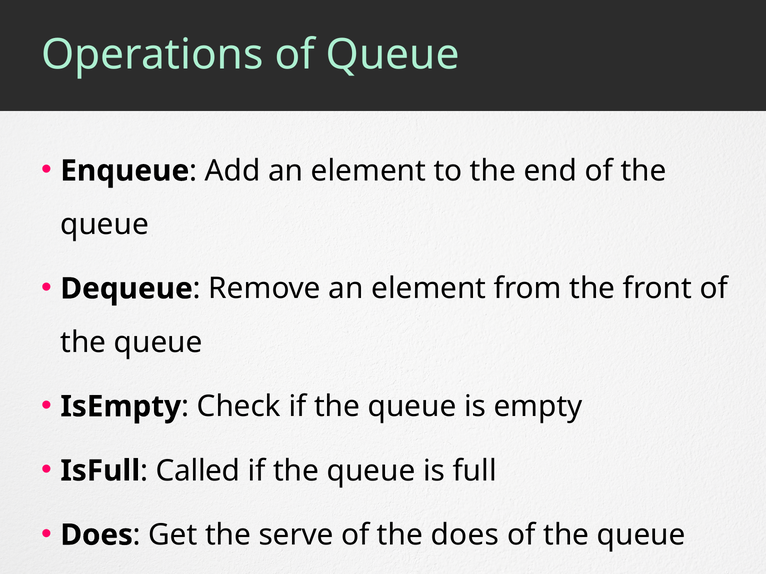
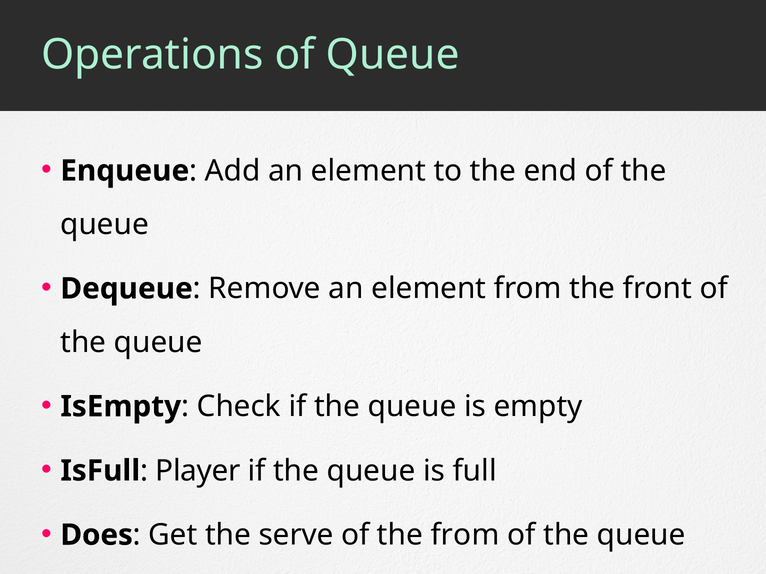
Called: Called -> Player (198, 471)
the does: does -> from (465, 535)
